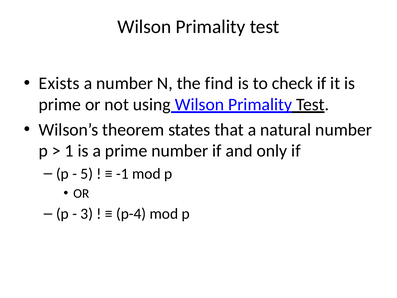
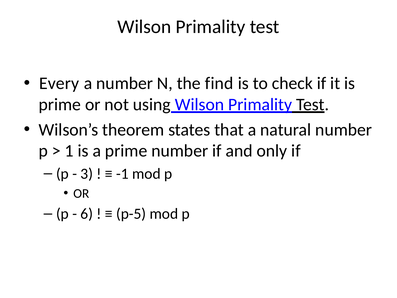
Exists: Exists -> Every (59, 83)
5: 5 -> 3 (87, 174)
3: 3 -> 6 (87, 214)
p-4: p-4 -> p-5 (131, 214)
